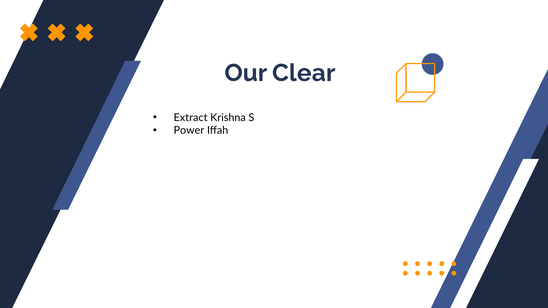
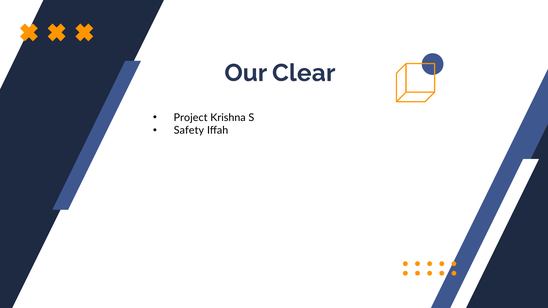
Extract: Extract -> Project (191, 118)
Power: Power -> Safety (189, 131)
